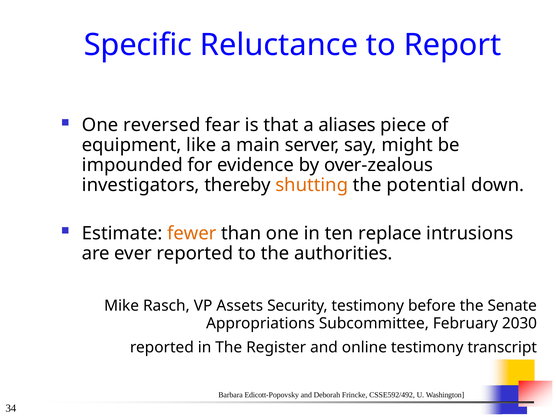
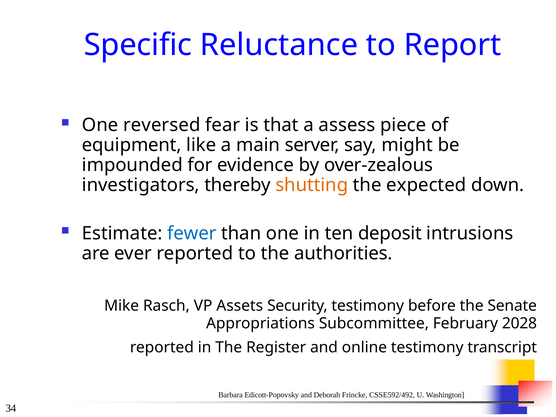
aliases: aliases -> assess (347, 125)
potential: potential -> expected (426, 185)
fewer colour: orange -> blue (192, 233)
replace: replace -> deposit (390, 233)
2030: 2030 -> 2028 (519, 323)
